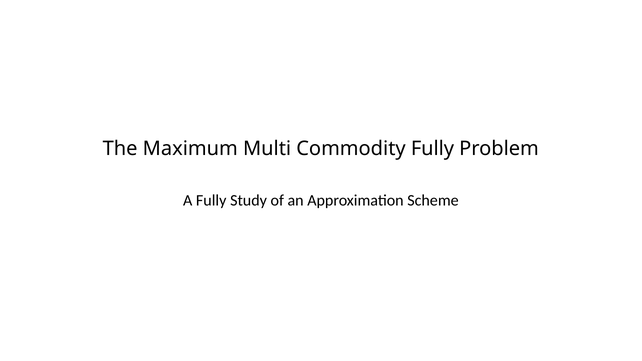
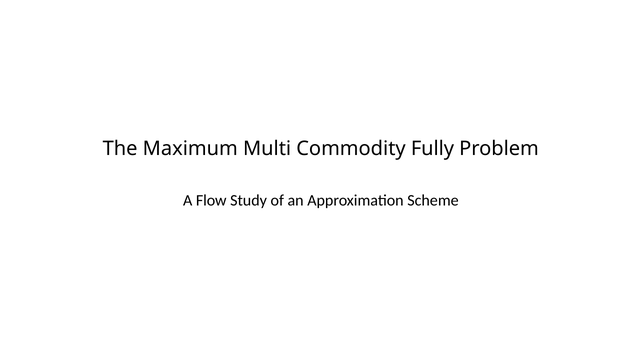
A Fully: Fully -> Flow (211, 201)
